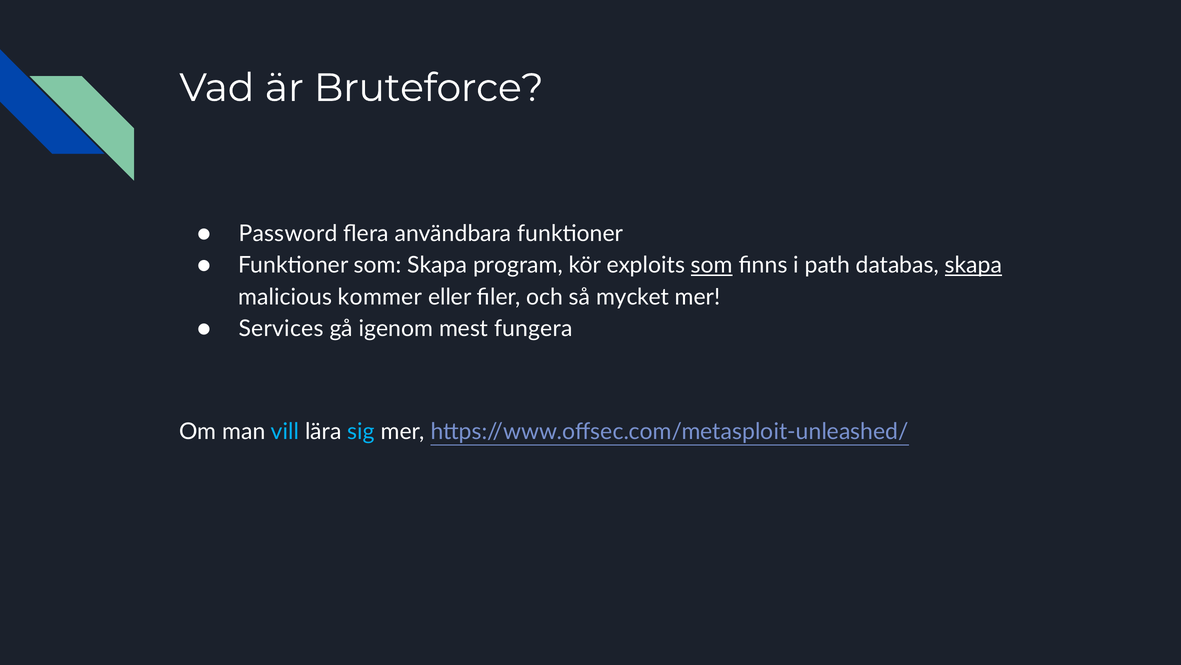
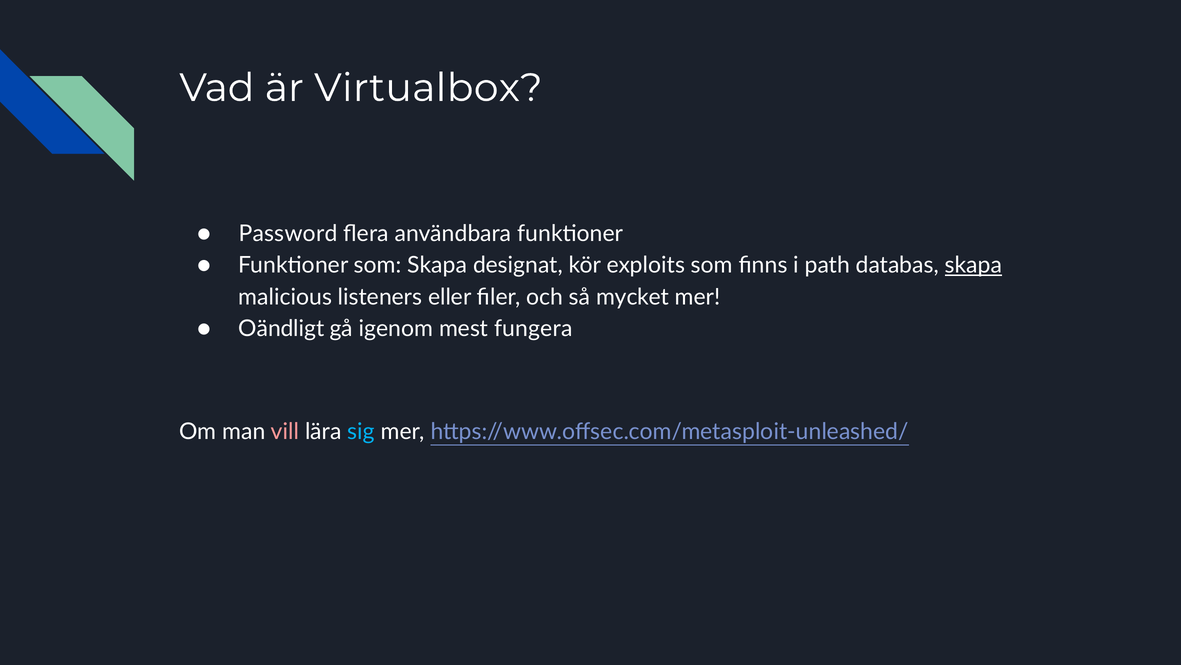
Bruteforce: Bruteforce -> Virtualbox (428, 88)
program: program -> designat (518, 265)
som underline: present -> none (712, 265)
kommer: kommer -> listeners (380, 297)
Services: Services -> Oändligt (281, 328)
vill colour: light blue -> pink (285, 431)
